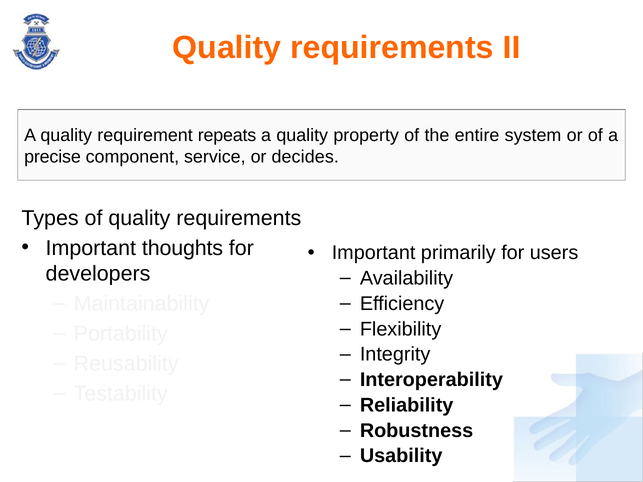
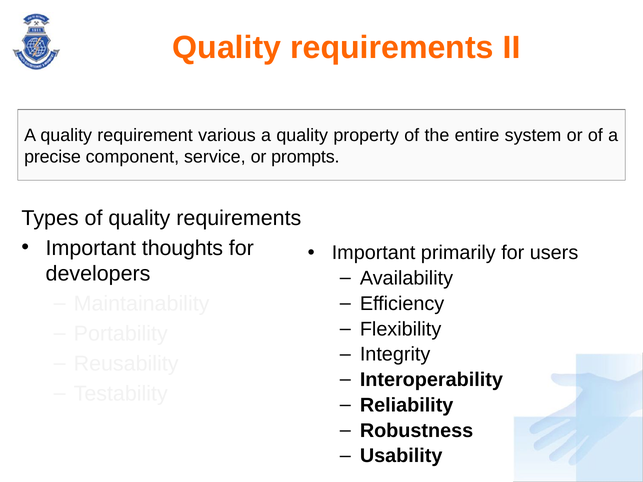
repeats: repeats -> various (227, 135)
decides: decides -> prompts (305, 157)
